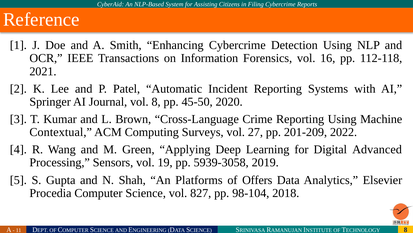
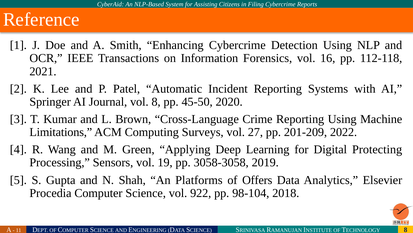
Contextual: Contextual -> Limitations (61, 132)
Advanced: Advanced -> Protecting (377, 149)
5939-3058: 5939-3058 -> 3058-3058 (221, 162)
827: 827 -> 922 (201, 192)
